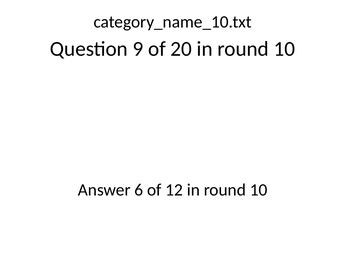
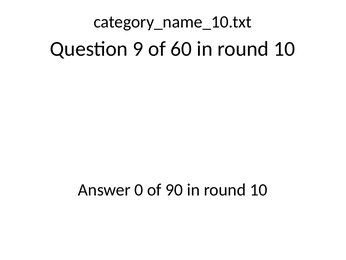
20: 20 -> 60 (181, 49)
6: 6 -> 0 (139, 190)
12: 12 -> 90 (174, 190)
